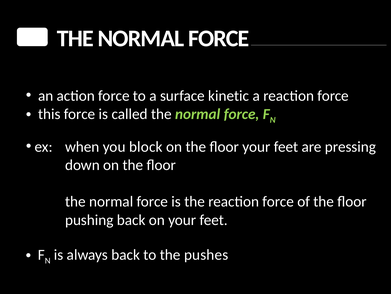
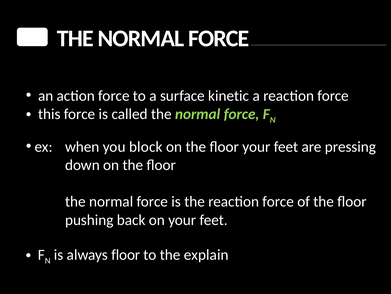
always back: back -> floor (126, 254)
pushes: pushes -> explain (206, 254)
